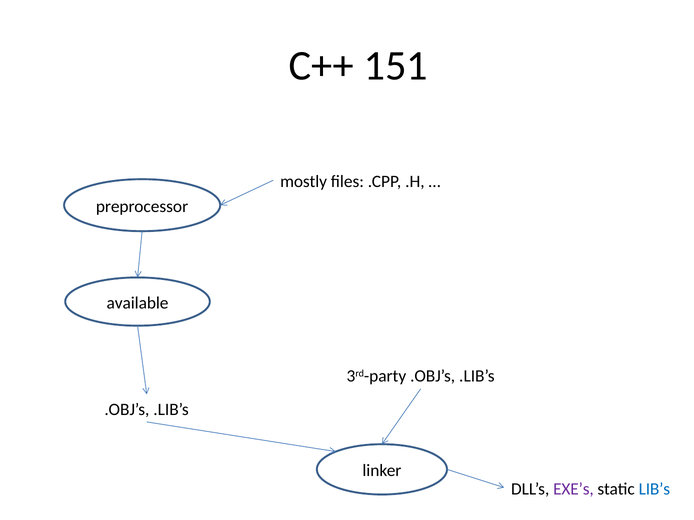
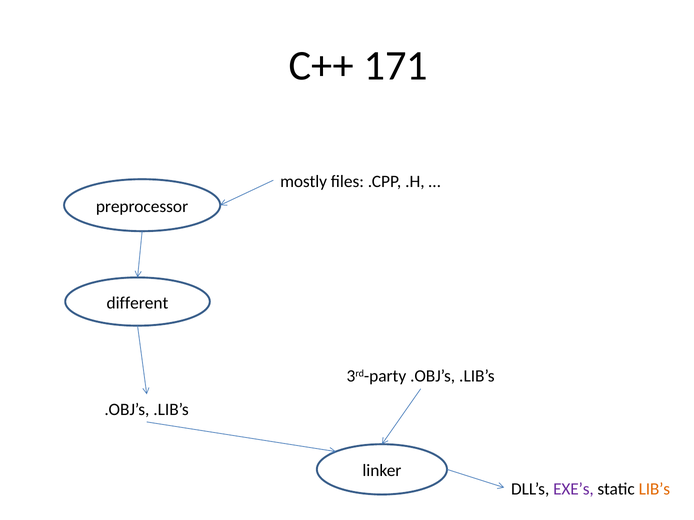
151: 151 -> 171 (396, 66)
available: available -> different (137, 303)
LIB’s colour: blue -> orange (654, 489)
